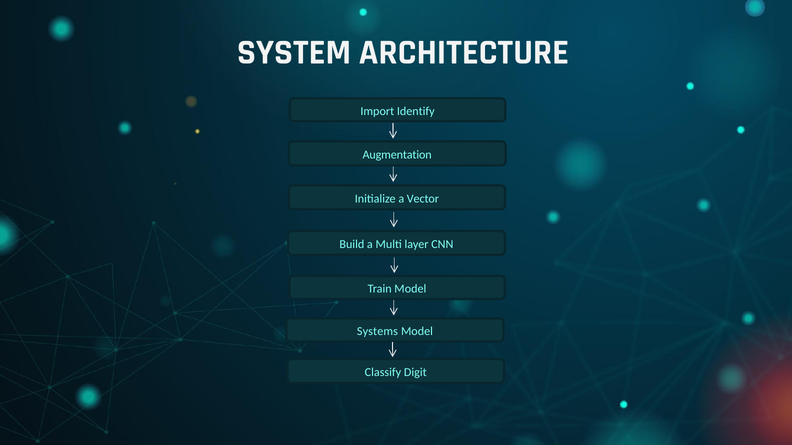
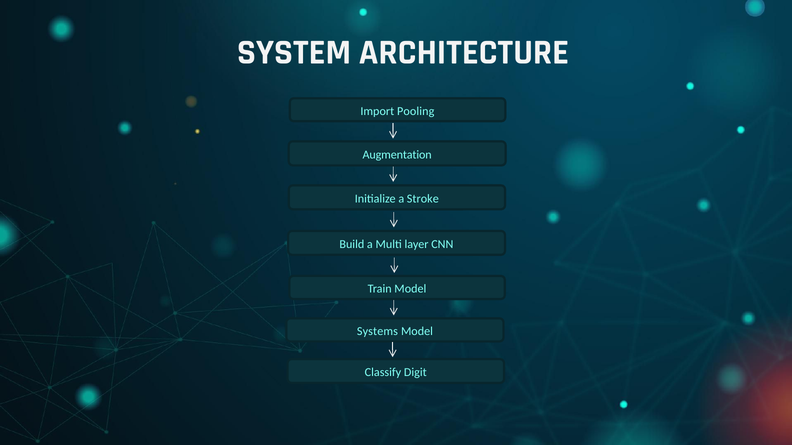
Identify: Identify -> Pooling (416, 111)
Vector: Vector -> Stroke (423, 199)
